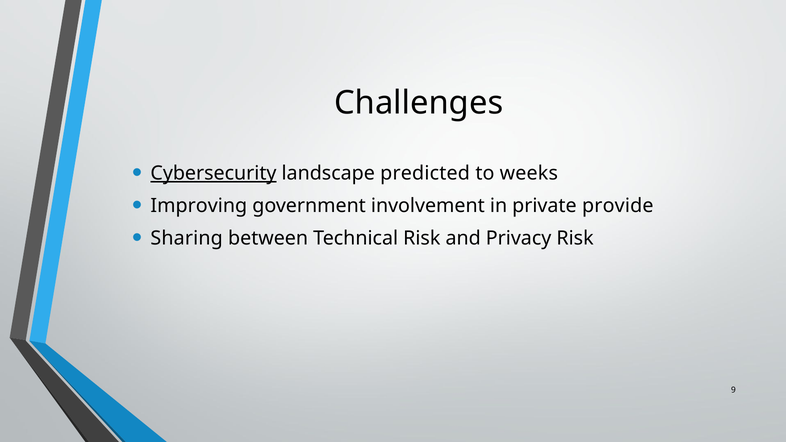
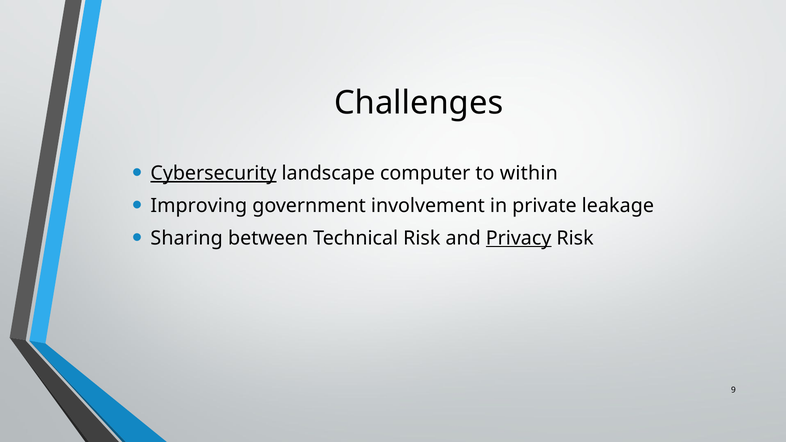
predicted: predicted -> computer (425, 173)
weeks: weeks -> within (529, 173)
provide: provide -> leakage (618, 206)
Privacy underline: none -> present (519, 238)
